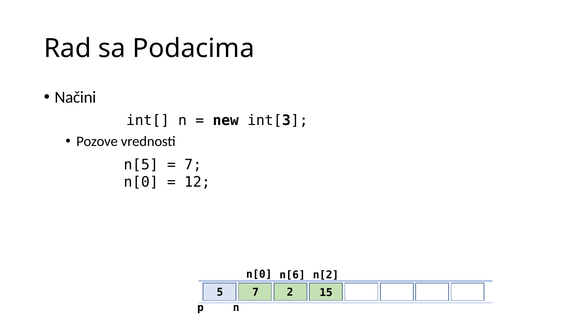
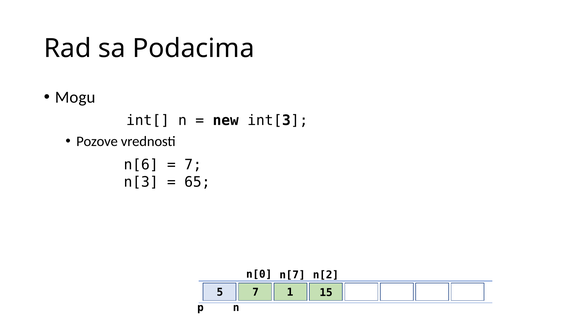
Načini: Načini -> Mogu (75, 97)
n[5: n[5 -> n[6 (141, 165)
n[0: n[0 -> n[3 (141, 182)
12: 12 -> 65 (197, 182)
n[6: n[6 -> n[7 (292, 275)
2: 2 -> 1 (290, 292)
